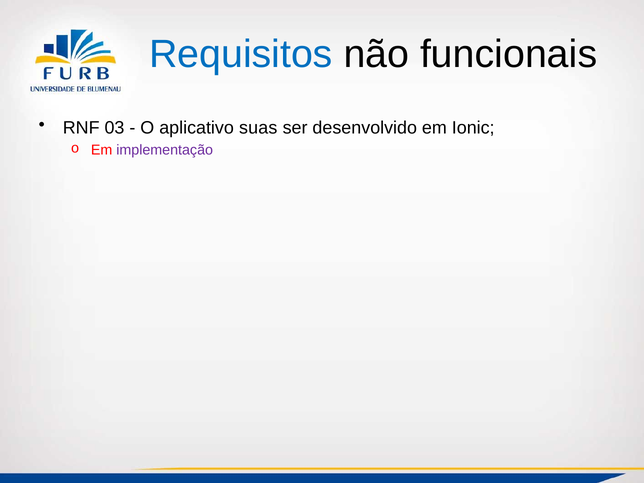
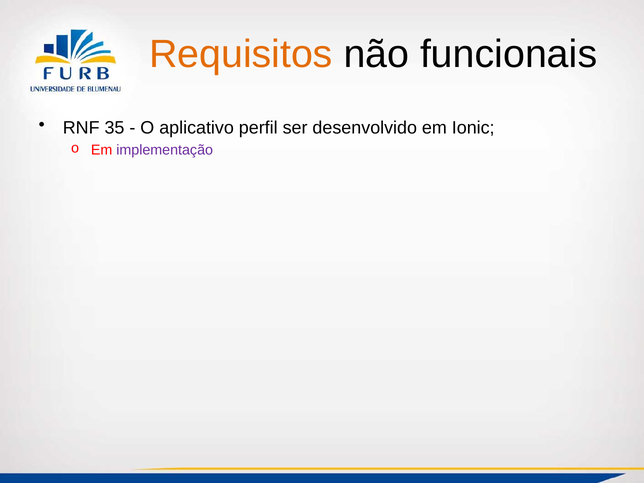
Requisitos colour: blue -> orange (241, 54)
03: 03 -> 35 (114, 128)
suas: suas -> perfil (258, 128)
